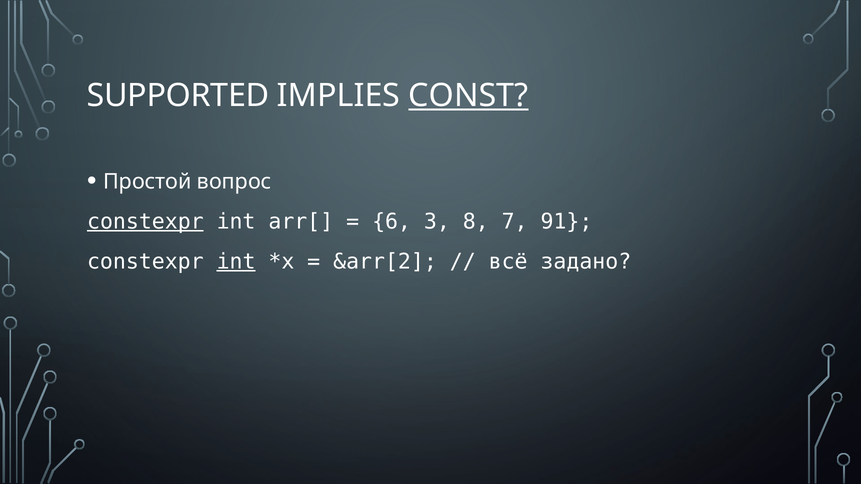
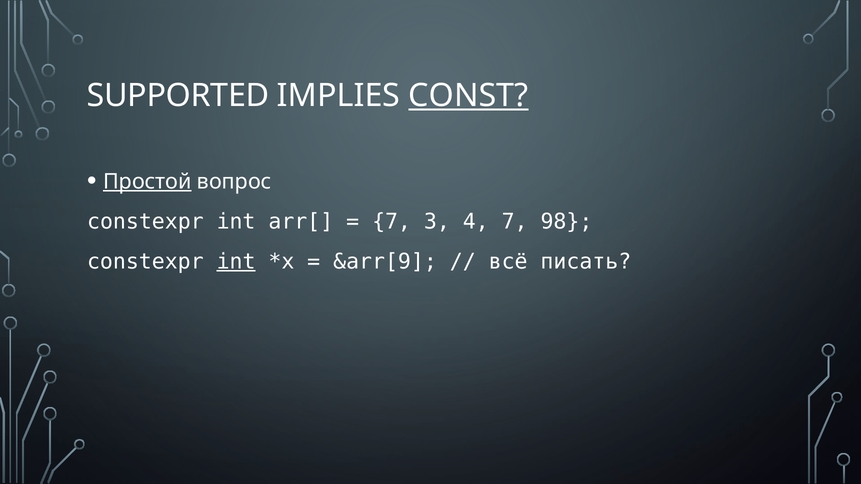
Простой underline: none -> present (147, 182)
constexpr underline: present -> none (145, 222)
6: 6 -> 7 (392, 222)
8: 8 -> 4 (476, 222)
91: 91 -> 98 (566, 222)
&arr[2: &arr[2 -> &arr[9 (385, 262)
задано: задано -> писать (586, 262)
